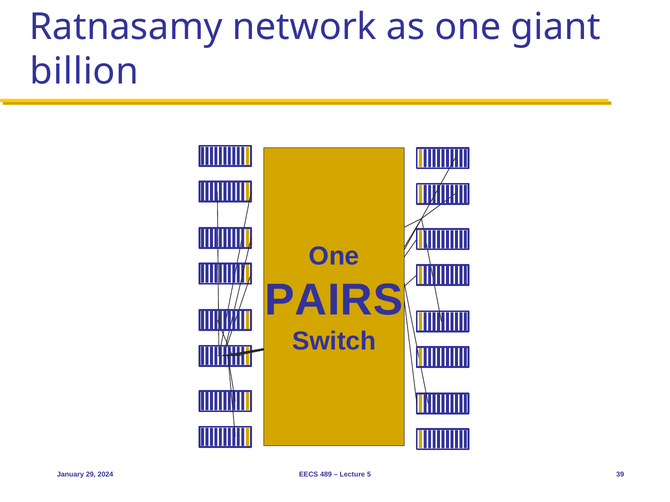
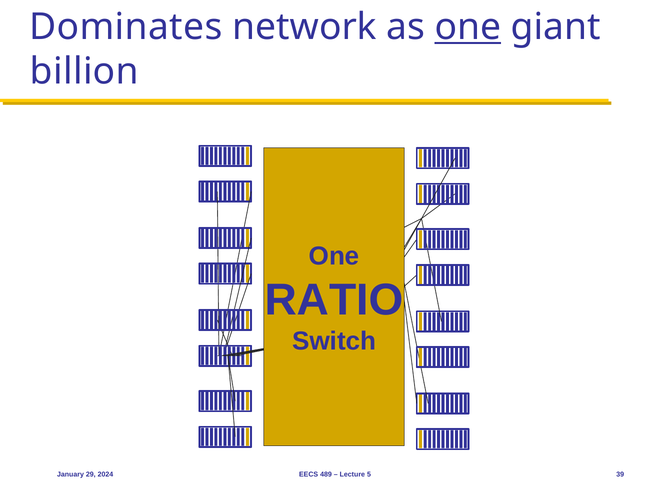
Ratnasamy: Ratnasamy -> Dominates (126, 27)
one underline: none -> present (468, 27)
PAIRS: PAIRS -> RATIO (334, 300)
